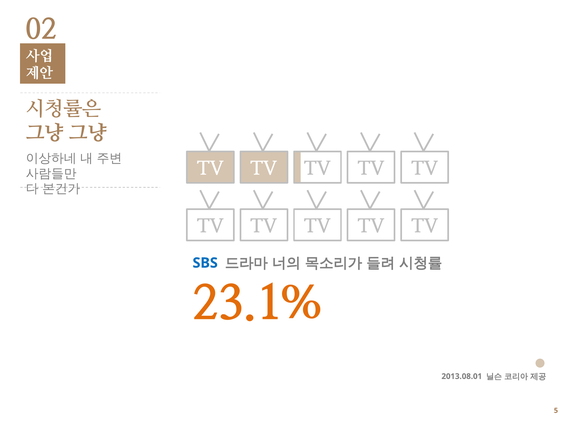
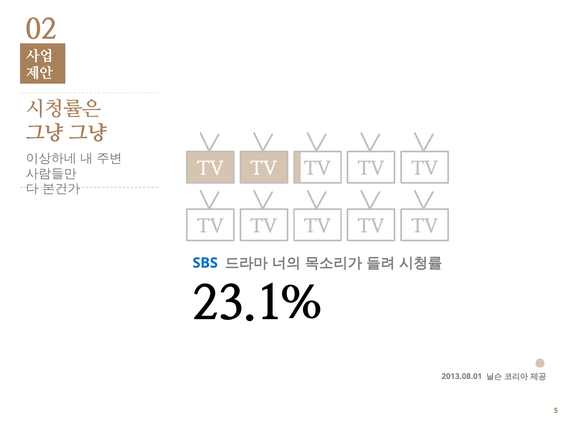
23.1% colour: orange -> black (258, 303)
